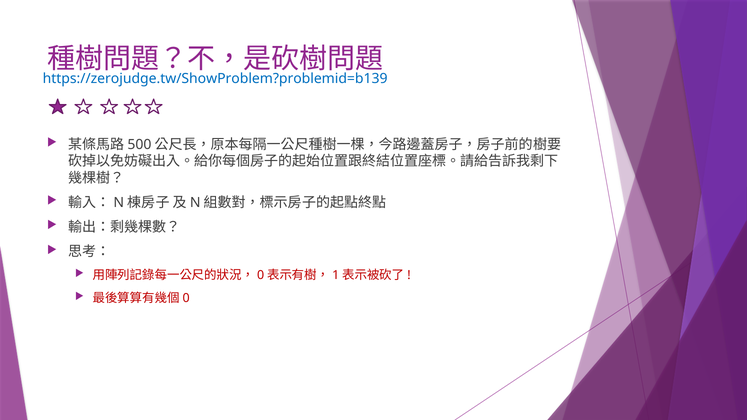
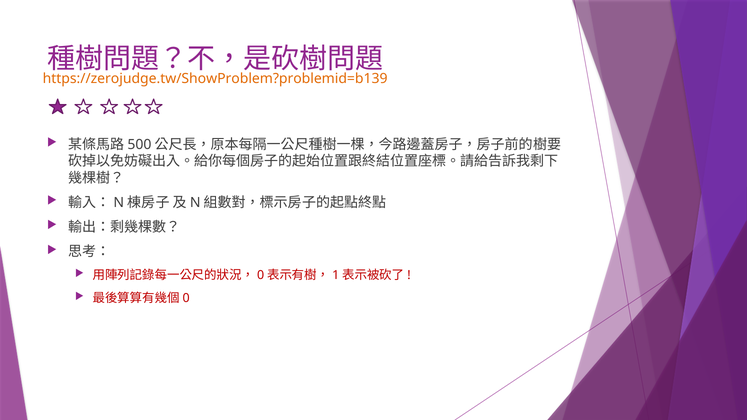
https://zerojudge.tw/ShowProblem?problemid=b139 colour: blue -> orange (215, 79)
